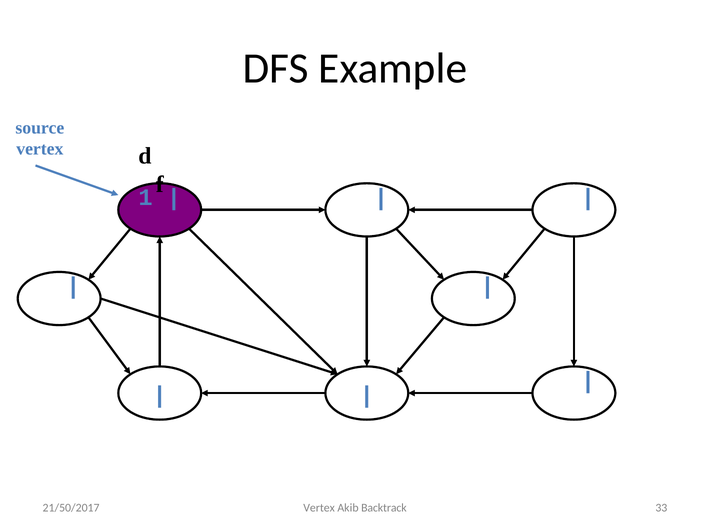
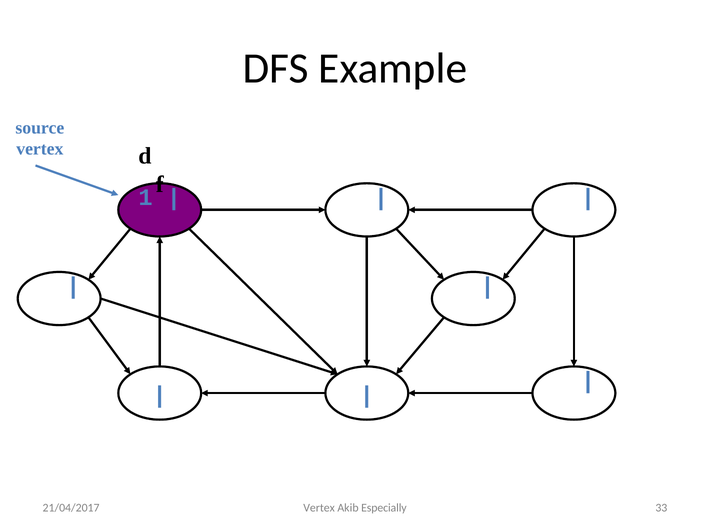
21/50/2017: 21/50/2017 -> 21/04/2017 (71, 509)
Backtrack: Backtrack -> Especially (384, 509)
